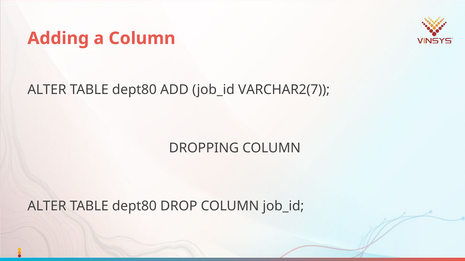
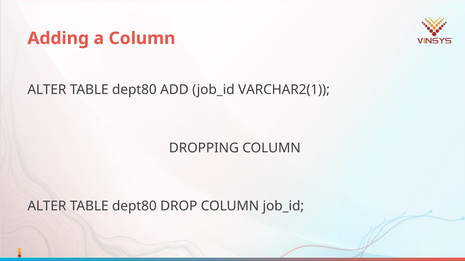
VARCHAR2(7: VARCHAR2(7 -> VARCHAR2(1 (284, 90)
